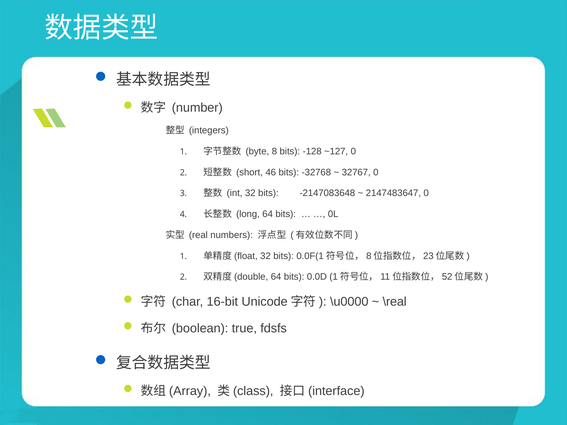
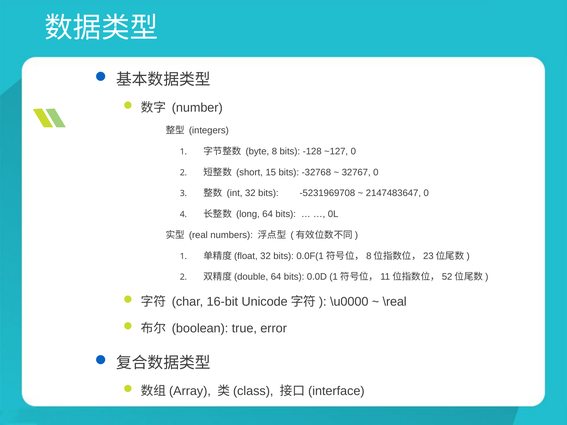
46: 46 -> 15 (271, 172)
-2147083648: -2147083648 -> -5231969708 (327, 193)
fdsfs: fdsfs -> error (274, 329)
